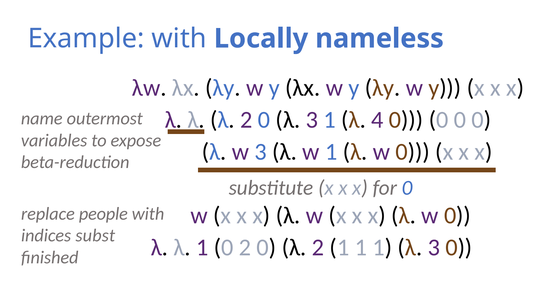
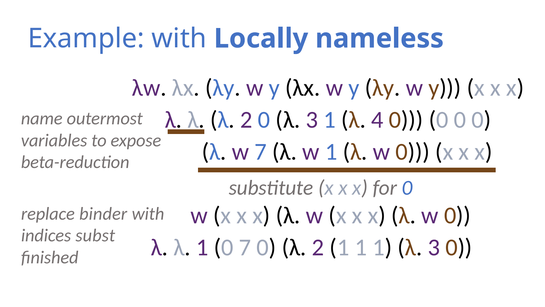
w 3: 3 -> 7 (261, 152)
people: people -> binder (103, 213)
0 2: 2 -> 7 (245, 247)
